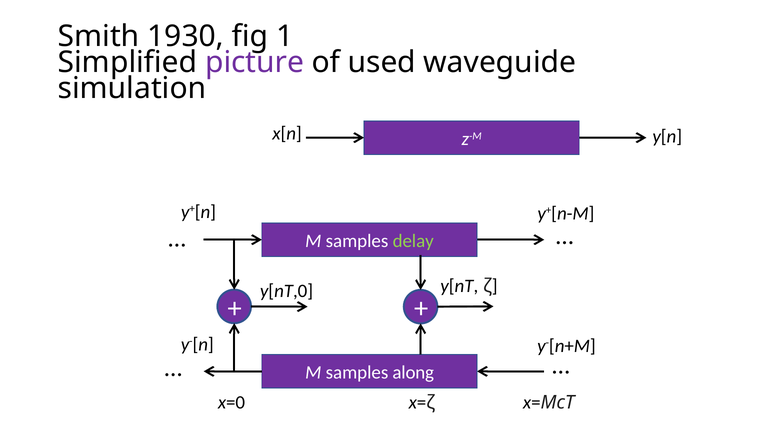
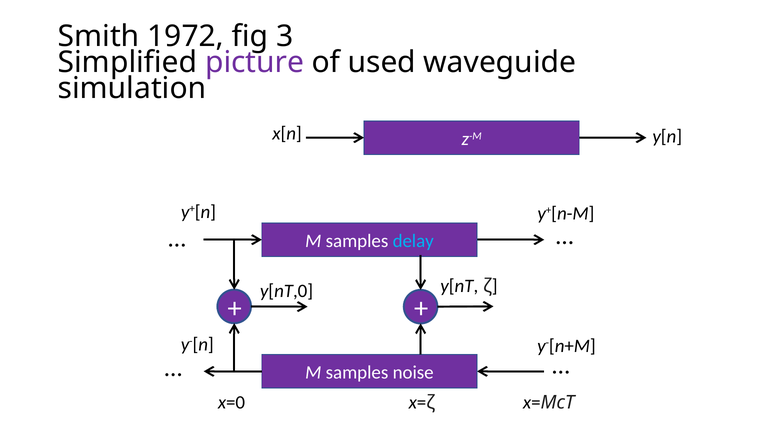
1930: 1930 -> 1972 (186, 36)
1: 1 -> 3 (285, 36)
delay colour: light green -> light blue (413, 241)
along: along -> noise (413, 373)
